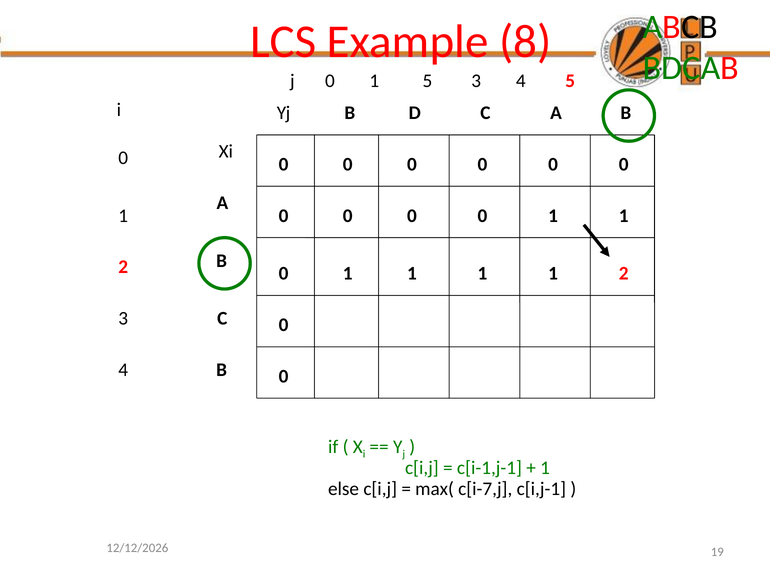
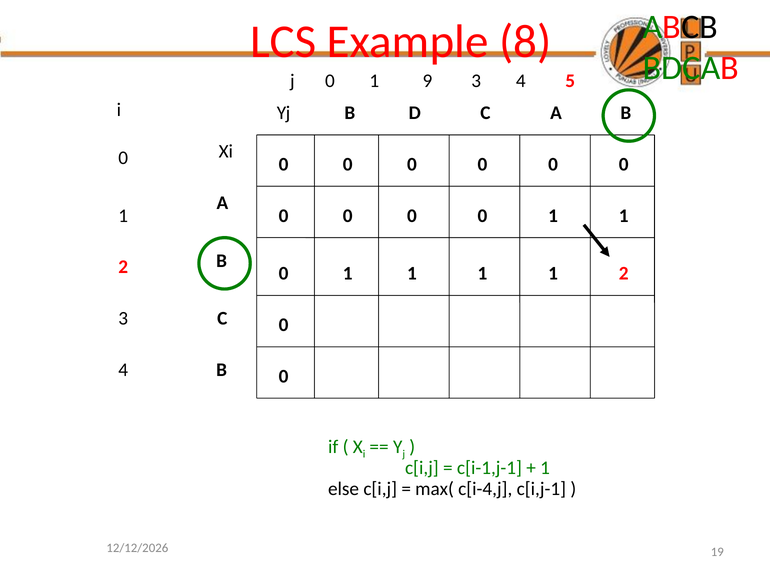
1 5: 5 -> 9 (427, 81)
c[i-7,j: c[i-7,j -> c[i-4,j (485, 488)
